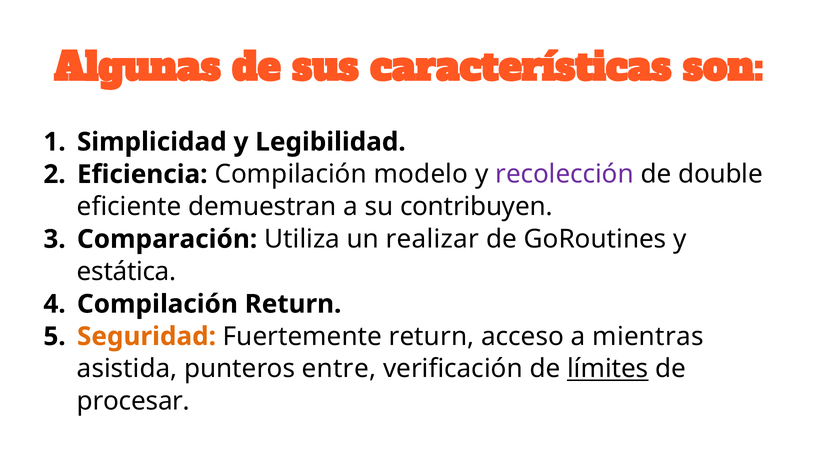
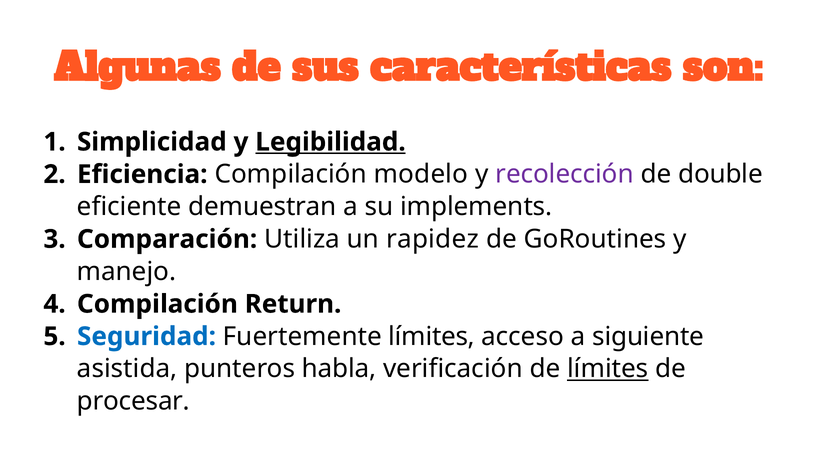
Legibilidad underline: none -> present (330, 142)
contribuyen: contribuyen -> implements (476, 207)
realizar: realizar -> rapidez (433, 239)
estática: estática -> manejo (126, 272)
Seguridad colour: orange -> blue (146, 337)
Fuertemente return: return -> límites (432, 337)
mientras: mientras -> siguiente (648, 337)
entre: entre -> habla (339, 369)
